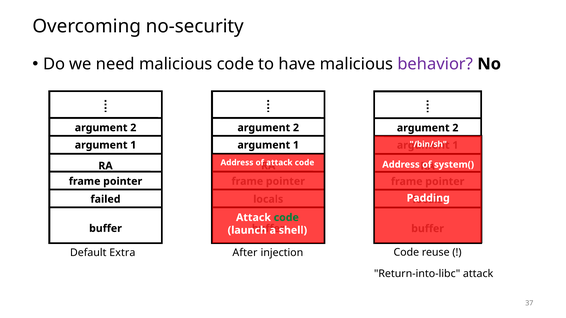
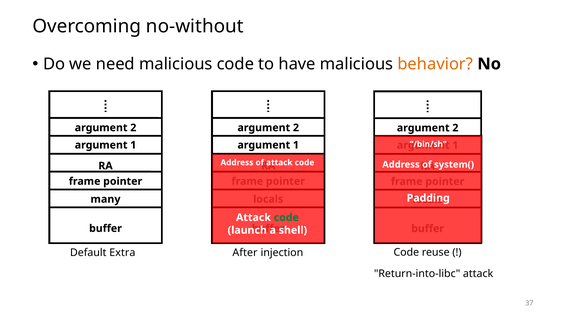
no-security: no-security -> no-without (195, 26)
behavior colour: purple -> orange (435, 64)
failed: failed -> many (105, 199)
